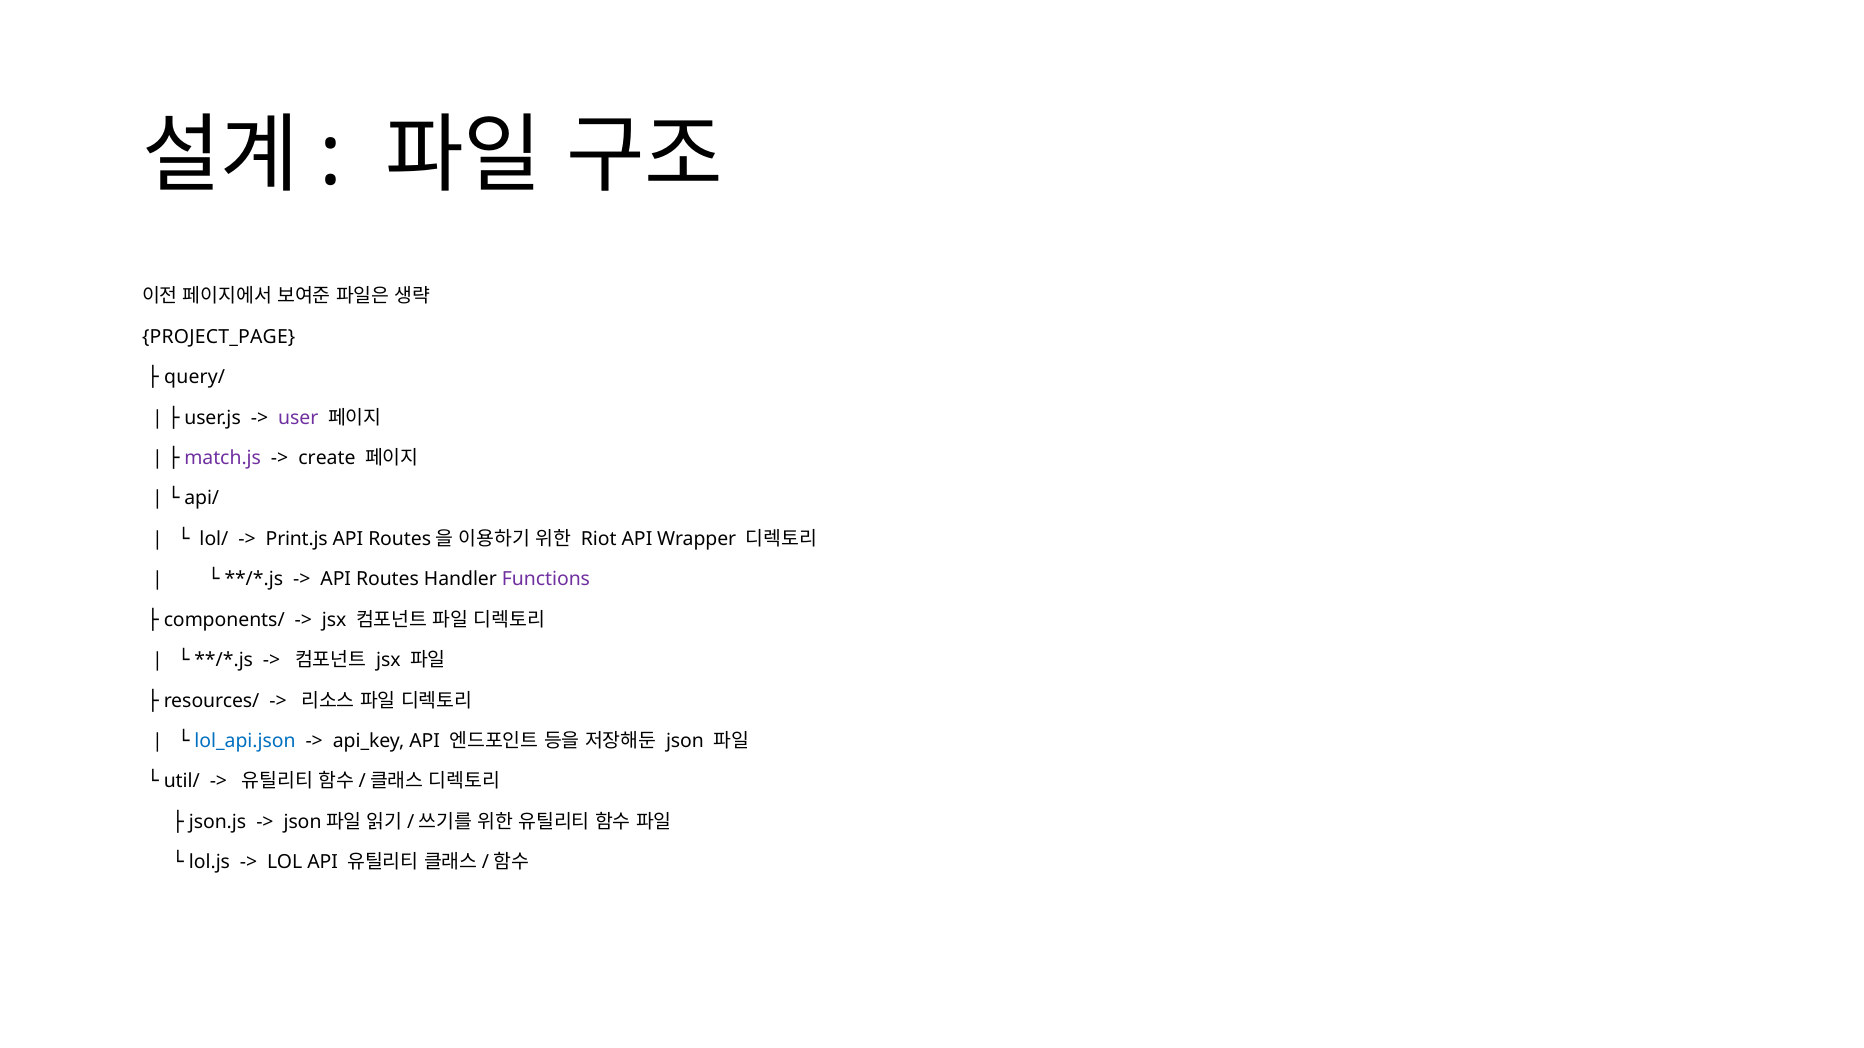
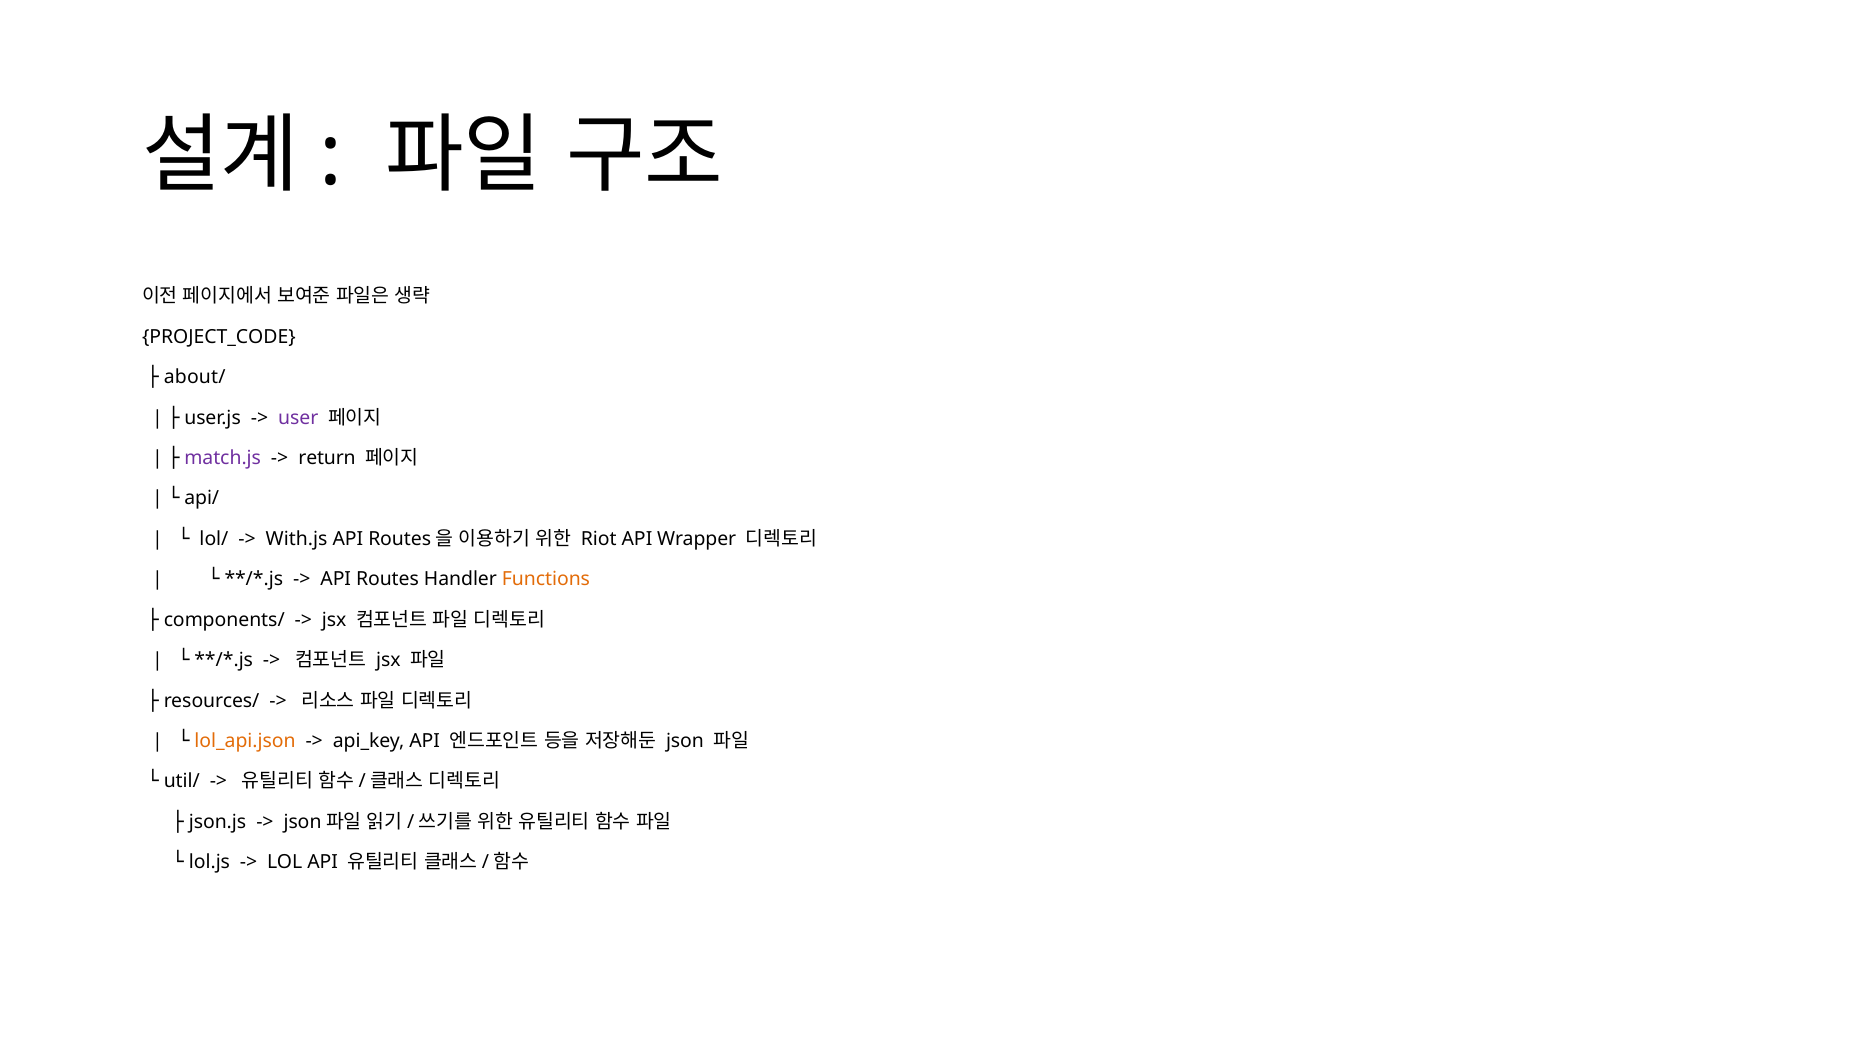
PROJECT_PAGE: PROJECT_PAGE -> PROJECT_CODE (219, 337)
query/: query/ -> about/ (195, 377)
create: create -> return (327, 458)
Print.js: Print.js -> With.js (297, 539)
Functions colour: purple -> orange (546, 580)
lol_api.json colour: blue -> orange (245, 741)
